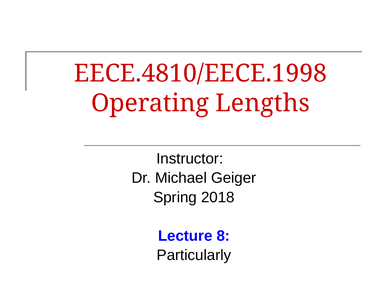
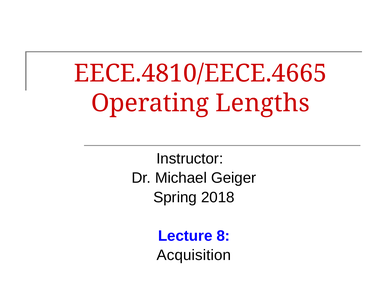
EECE.4810/EECE.1998: EECE.4810/EECE.1998 -> EECE.4810/EECE.4665 (201, 74)
Particularly: Particularly -> Acquisition (194, 255)
